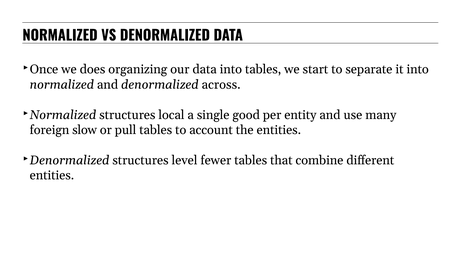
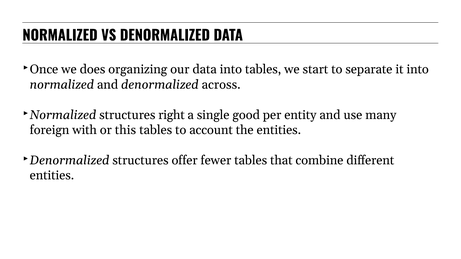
local: local -> right (172, 115)
slow: slow -> with (85, 130)
pull: pull -> this (125, 130)
level: level -> offer (185, 160)
